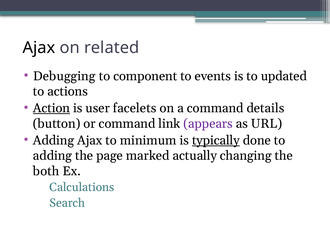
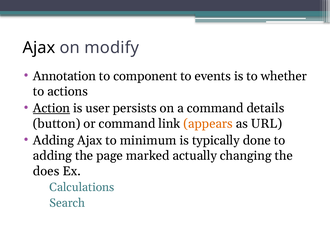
related: related -> modify (112, 48)
Debugging: Debugging -> Annotation (64, 76)
updated: updated -> whether (284, 76)
facelets: facelets -> persists (135, 108)
appears colour: purple -> orange (208, 124)
typically underline: present -> none (216, 141)
both: both -> does (46, 171)
